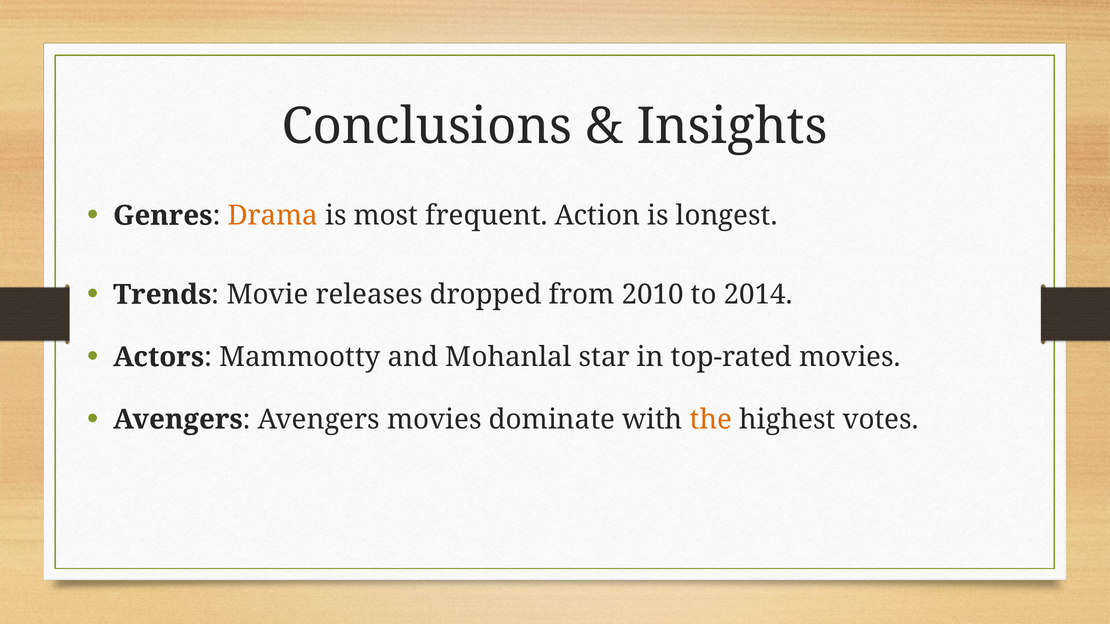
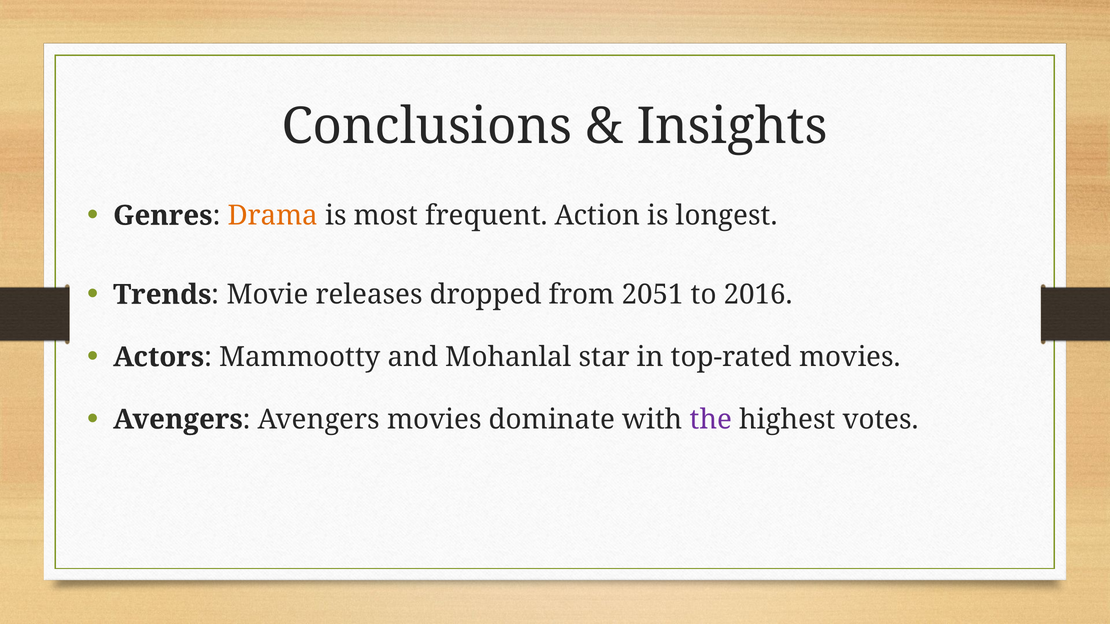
2010: 2010 -> 2051 (653, 295)
2014: 2014 -> 2016 (758, 295)
the colour: orange -> purple (711, 420)
